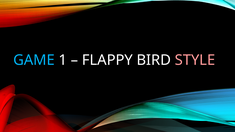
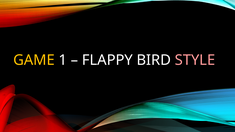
GAME colour: light blue -> yellow (34, 60)
